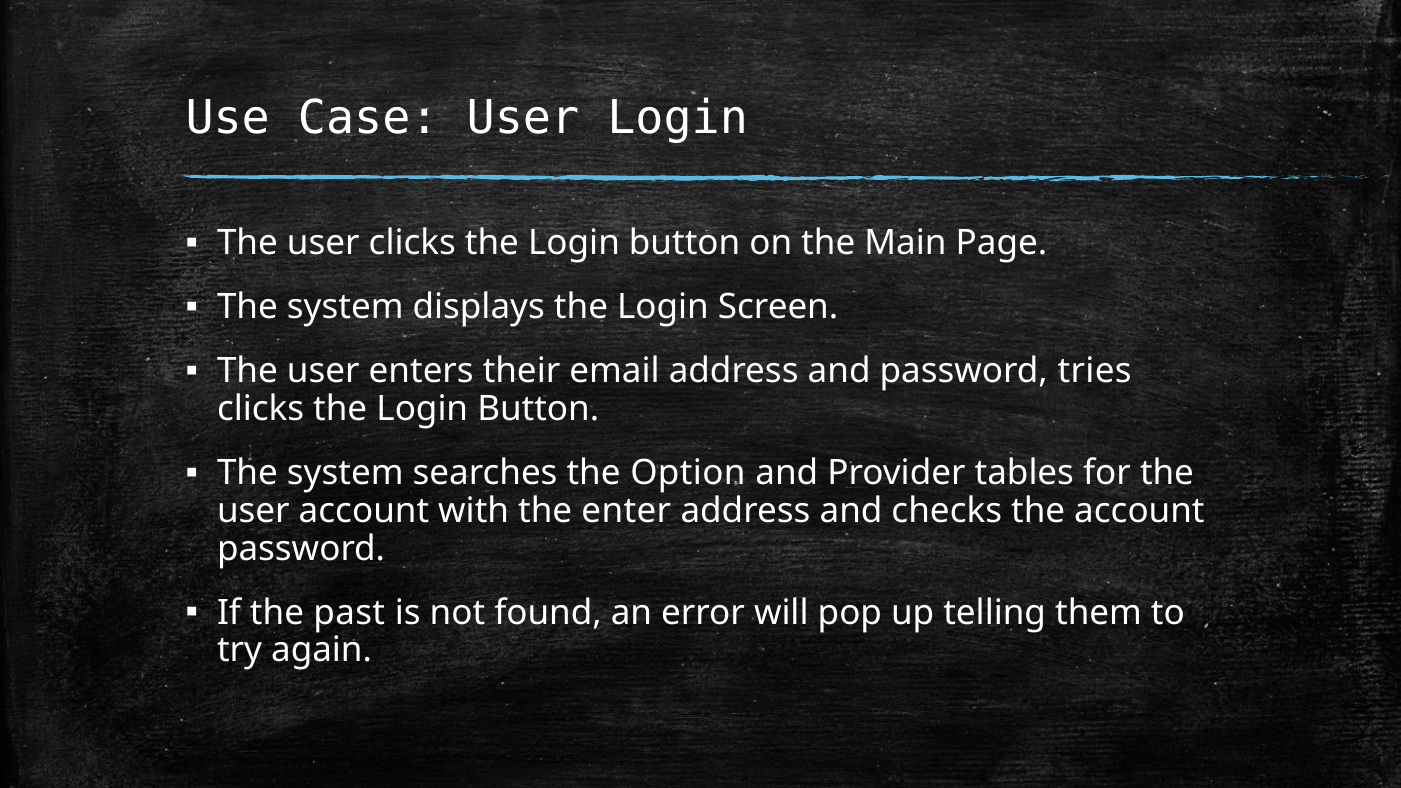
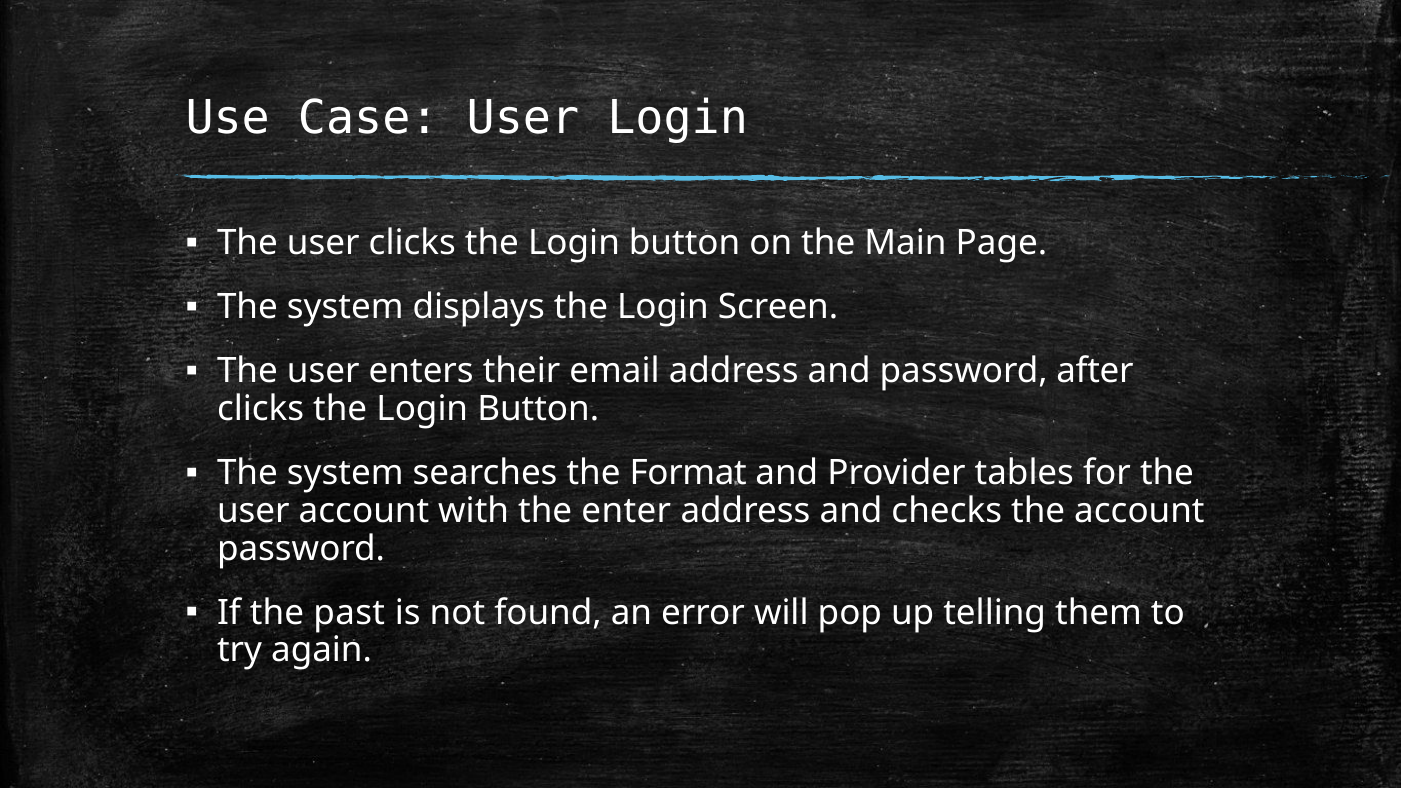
tries: tries -> after (1095, 371)
Option: Option -> Format (688, 473)
